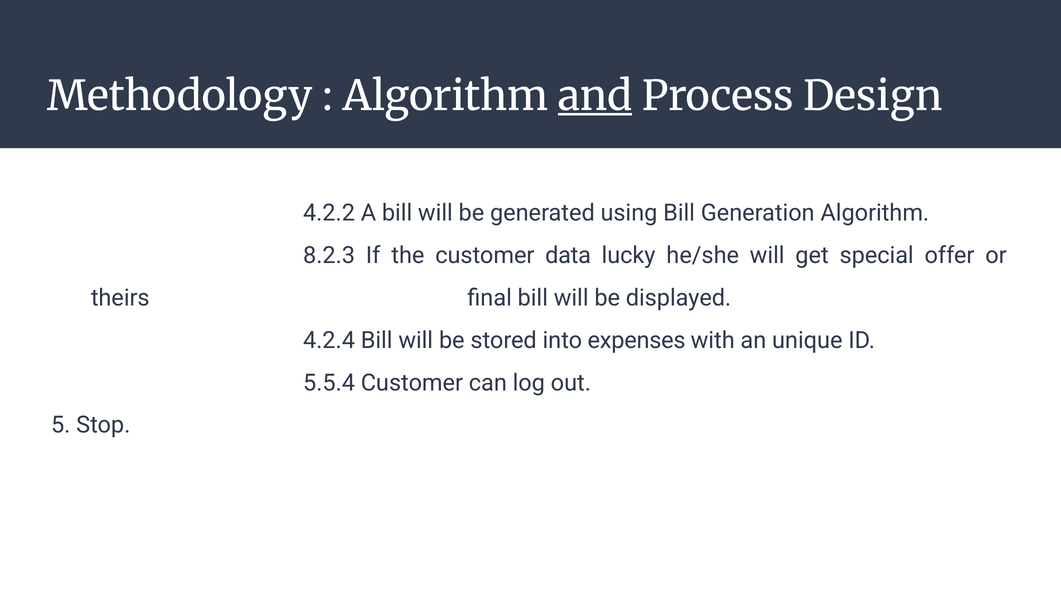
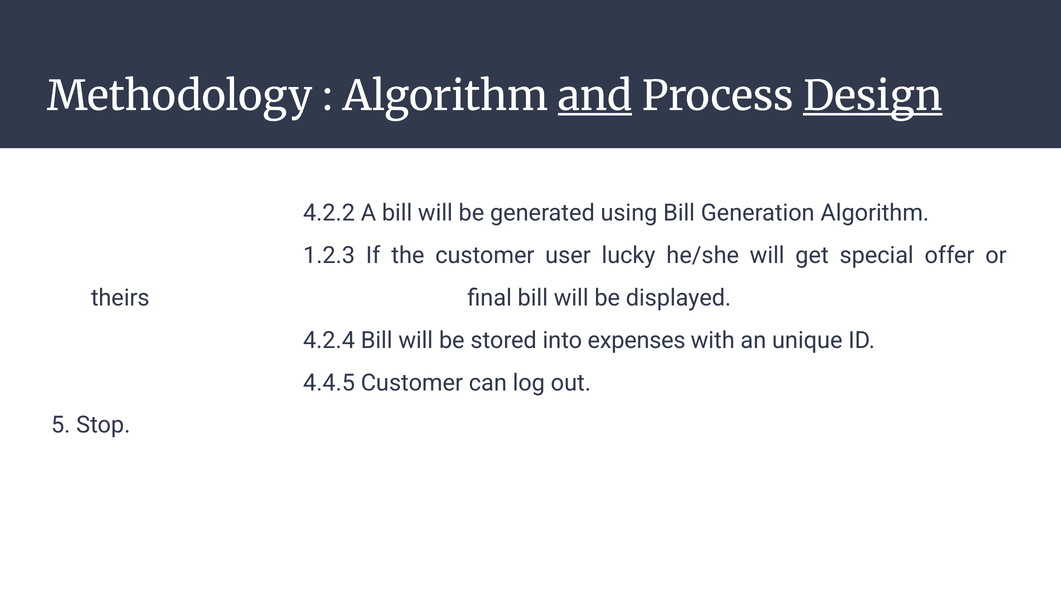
Design underline: none -> present (873, 96)
8.2.3: 8.2.3 -> 1.2.3 (329, 255)
data: data -> user (568, 255)
5.5.4: 5.5.4 -> 4.4.5 (329, 383)
